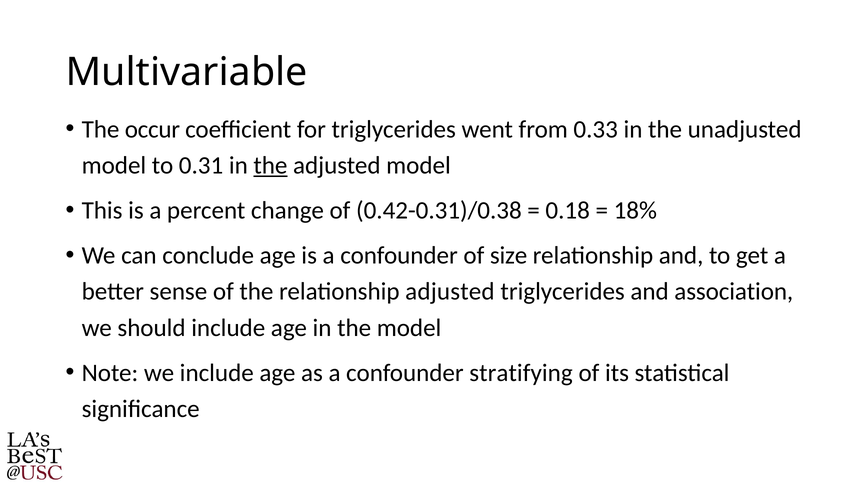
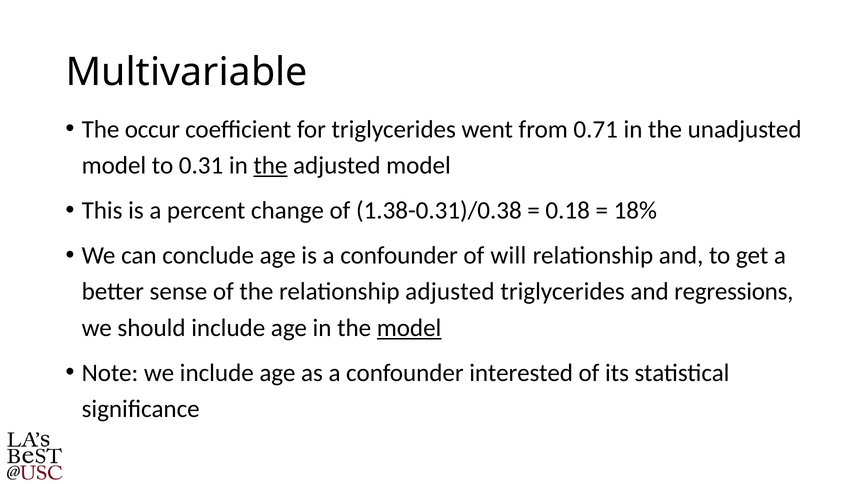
0.33: 0.33 -> 0.71 (596, 129)
0.42-0.31)/0.38: 0.42-0.31)/0.38 -> 1.38-0.31)/0.38 (439, 210)
size: size -> will (508, 255)
association: association -> regressions (734, 292)
model underline: none -> present (409, 328)
stratifying: stratifying -> interested (521, 373)
